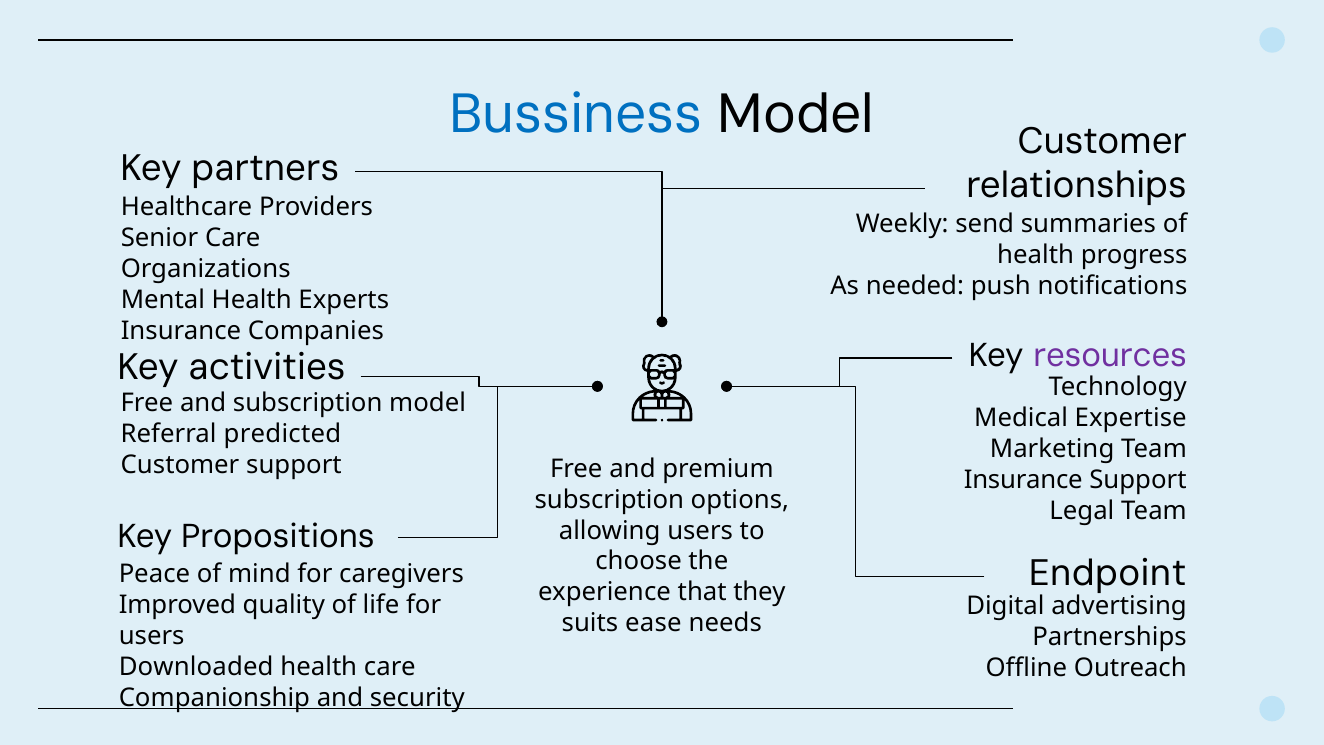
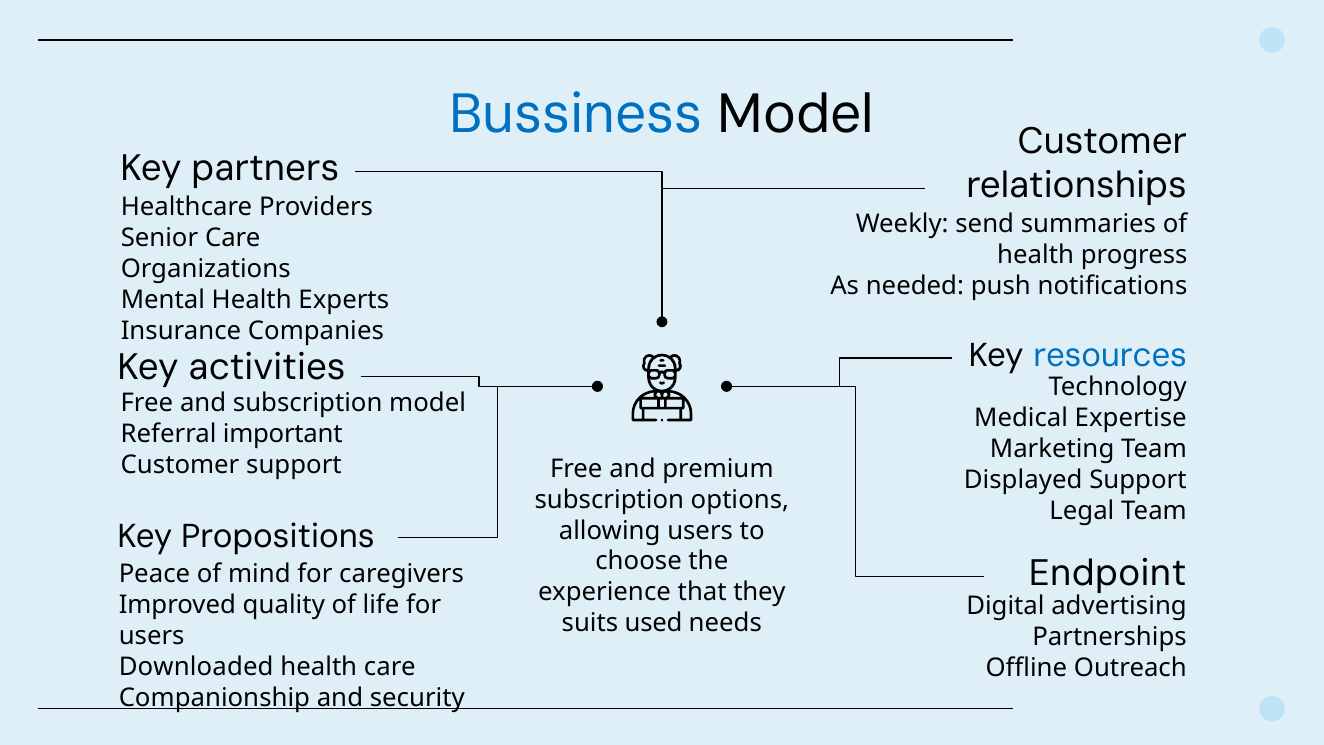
resources colour: purple -> blue (1110, 356)
predicted: predicted -> important (283, 434)
Insurance: Insurance -> Displayed (1023, 480)
ease: ease -> used (654, 623)
